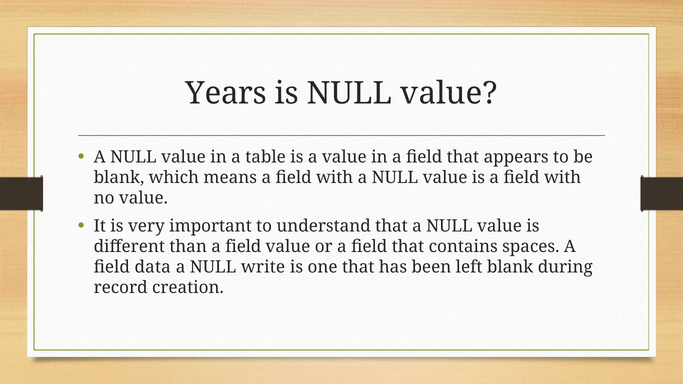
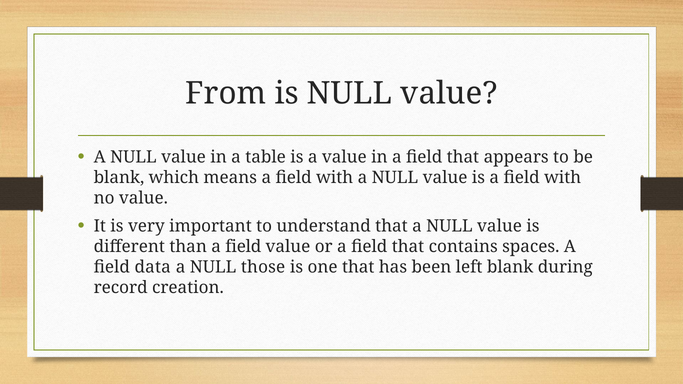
Years: Years -> From (226, 94)
write: write -> those (263, 267)
